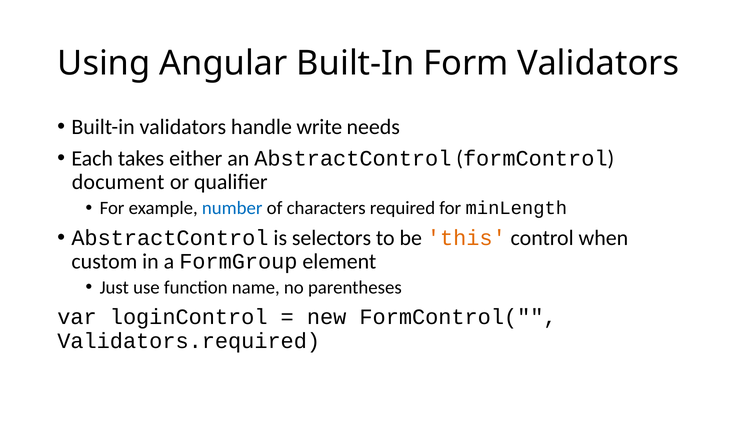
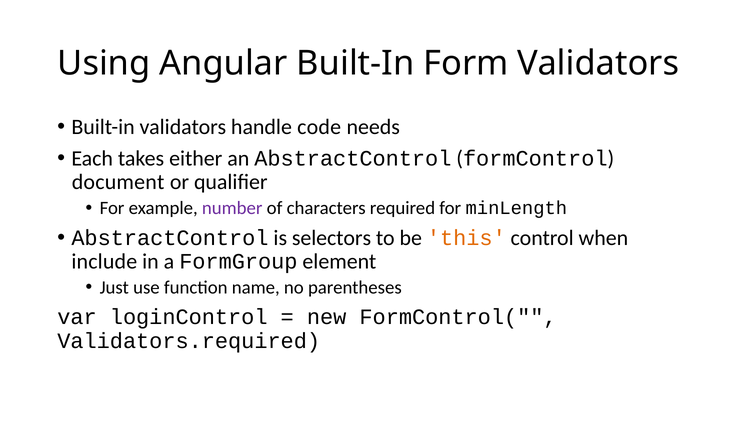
write: write -> code (319, 127)
number colour: blue -> purple (232, 208)
custom: custom -> include (104, 262)
